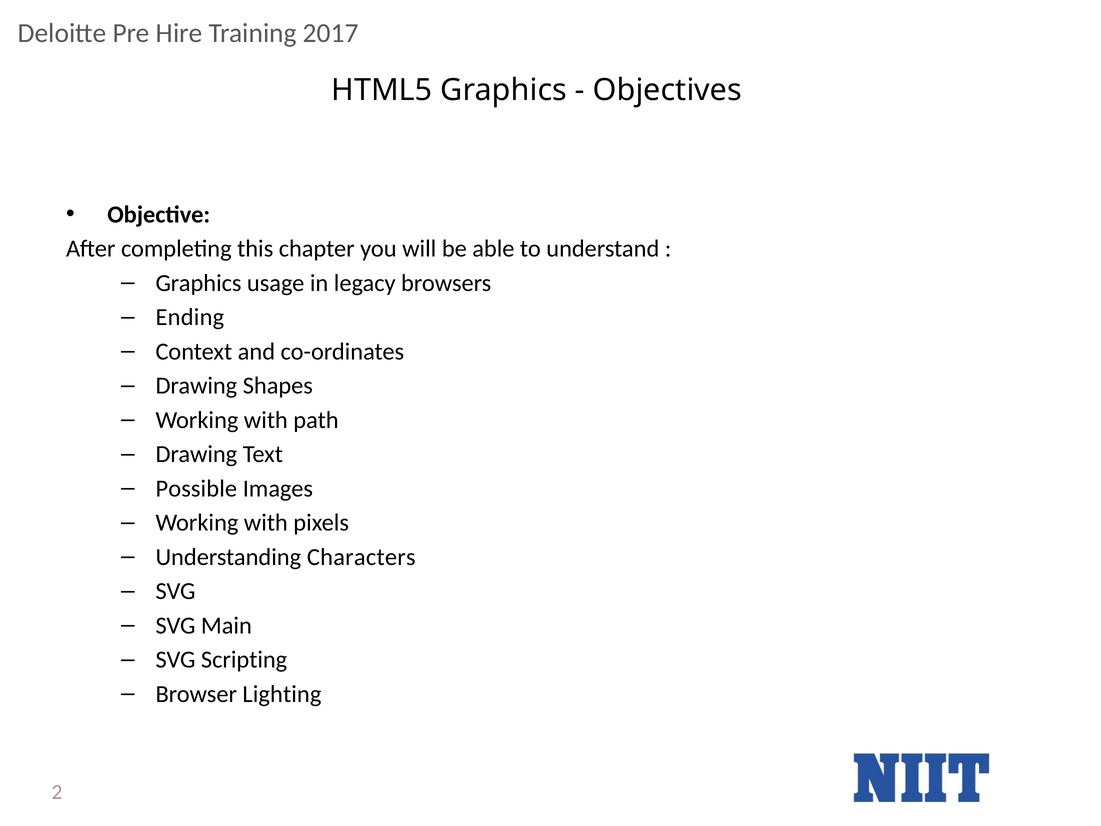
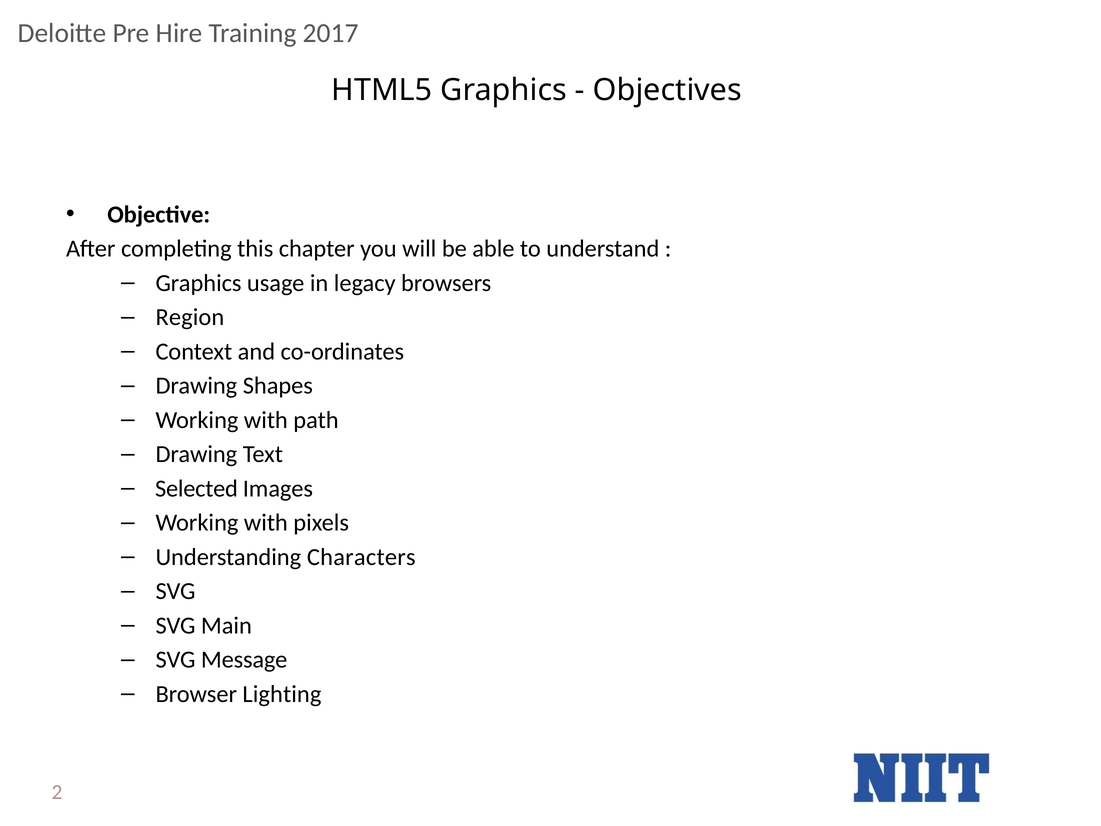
Ending: Ending -> Region (190, 317)
Possible: Possible -> Selected (196, 489)
Scripting: Scripting -> Message (244, 660)
